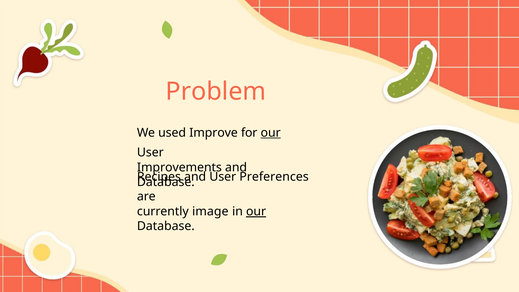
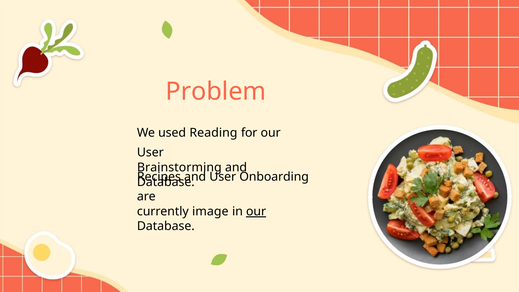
Improve: Improve -> Reading (213, 133)
our underline: present -> none (271, 133)
Improvements: Improvements -> Brainstorming (179, 167)
Preferences: Preferences -> Onboarding (274, 177)
